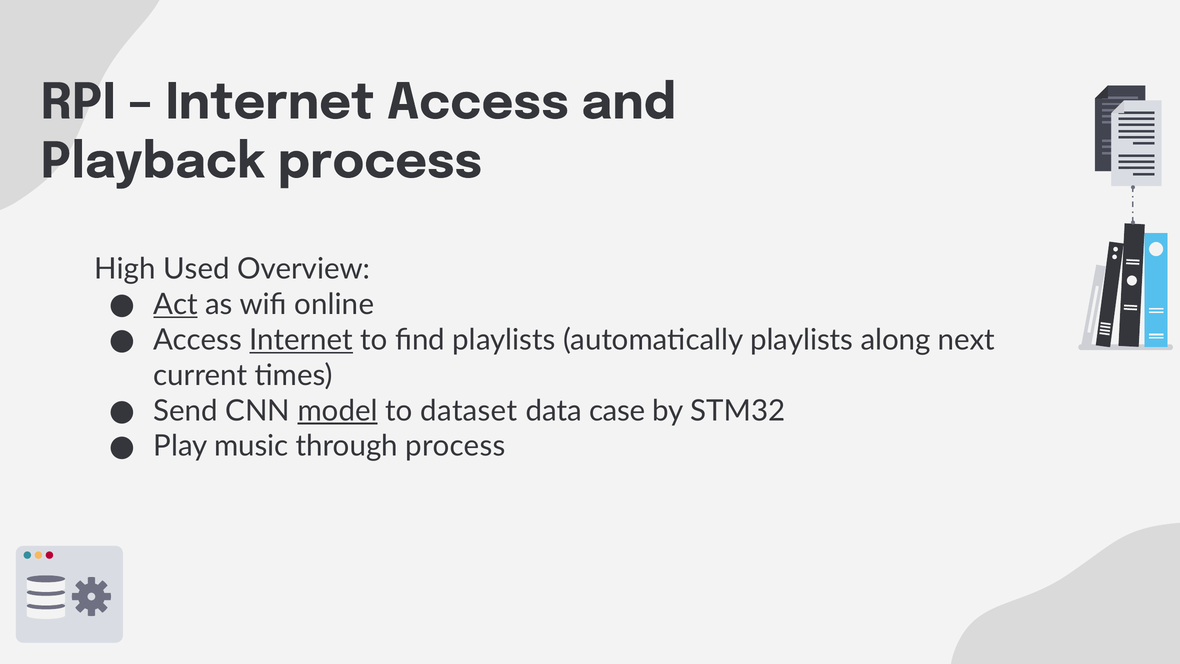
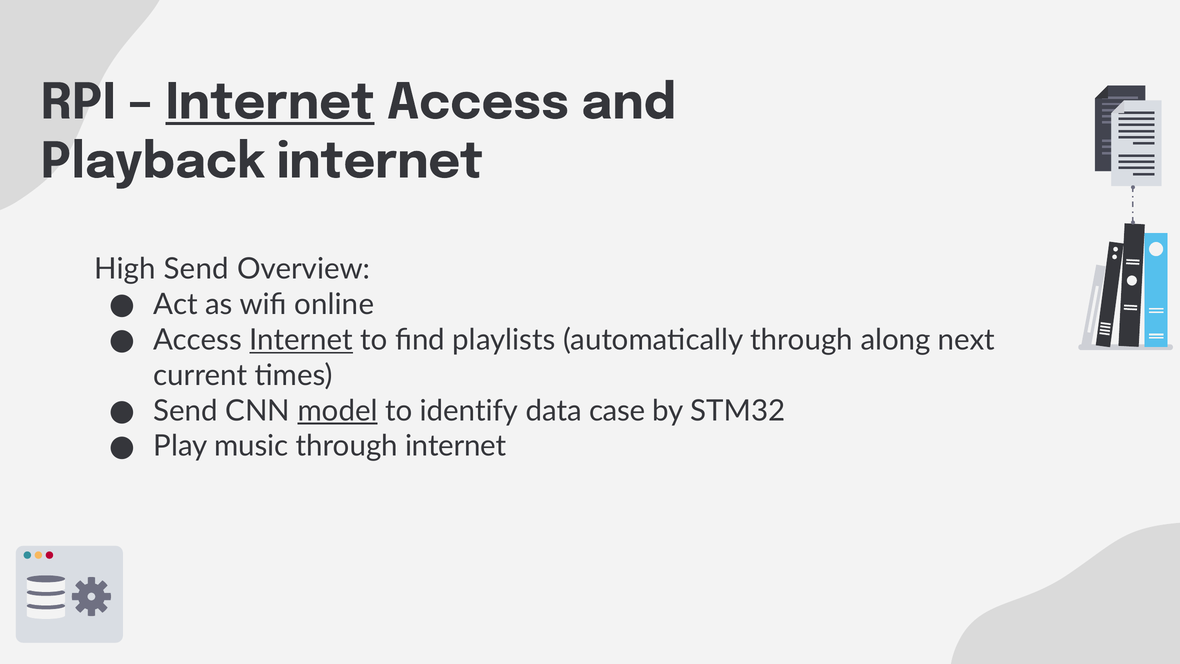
Internet underline: none -> present (270, 102)
Playback process: process -> internet (380, 161)
High Used: Used -> Send (196, 269)
Act underline: present -> none (176, 304)
automatically playlists: playlists -> through (802, 340)
dataset: dataset -> identify (469, 411)
through process: process -> internet (456, 446)
